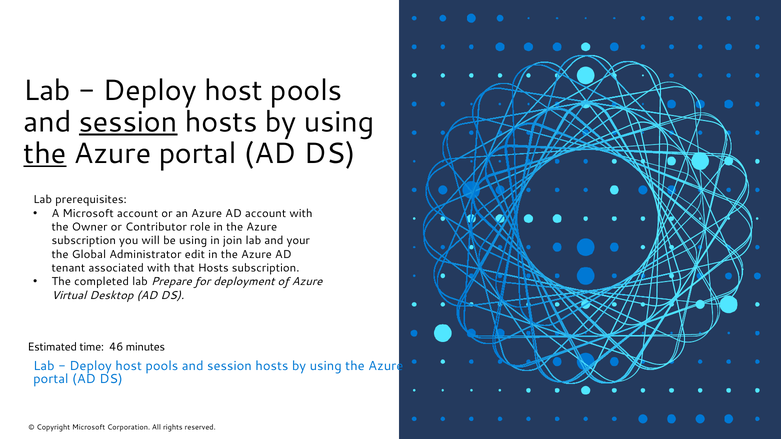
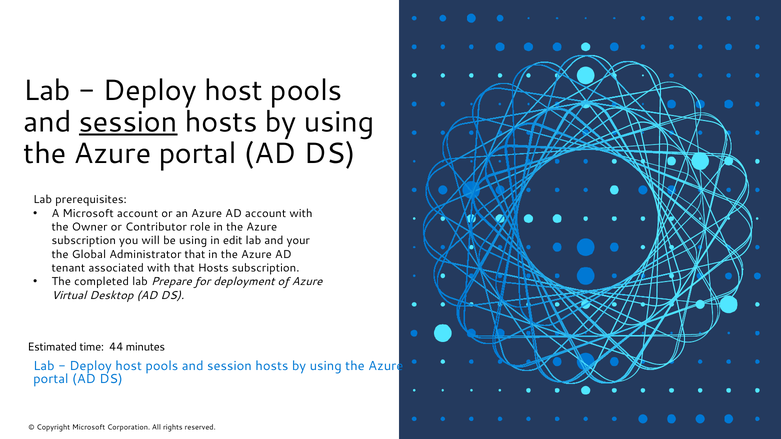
the underline: present -> none (45, 154)
join: join -> edit (233, 241)
Administrator edit: edit -> that (195, 255)
46: 46 -> 44 (116, 347)
